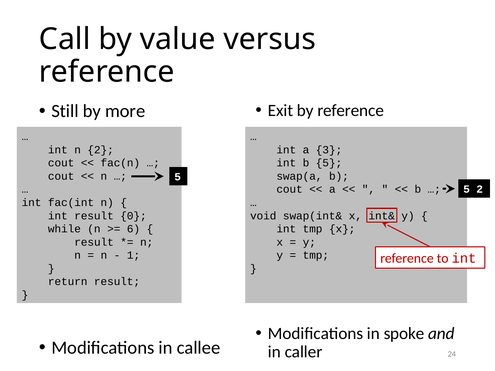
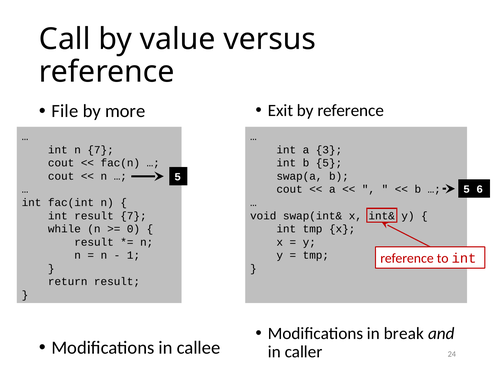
Still: Still -> File (65, 111)
n 2: 2 -> 7 (101, 150)
5 2: 2 -> 6 (480, 190)
result 0: 0 -> 7 (133, 216)
6: 6 -> 0 (133, 229)
spoke: spoke -> break (404, 334)
